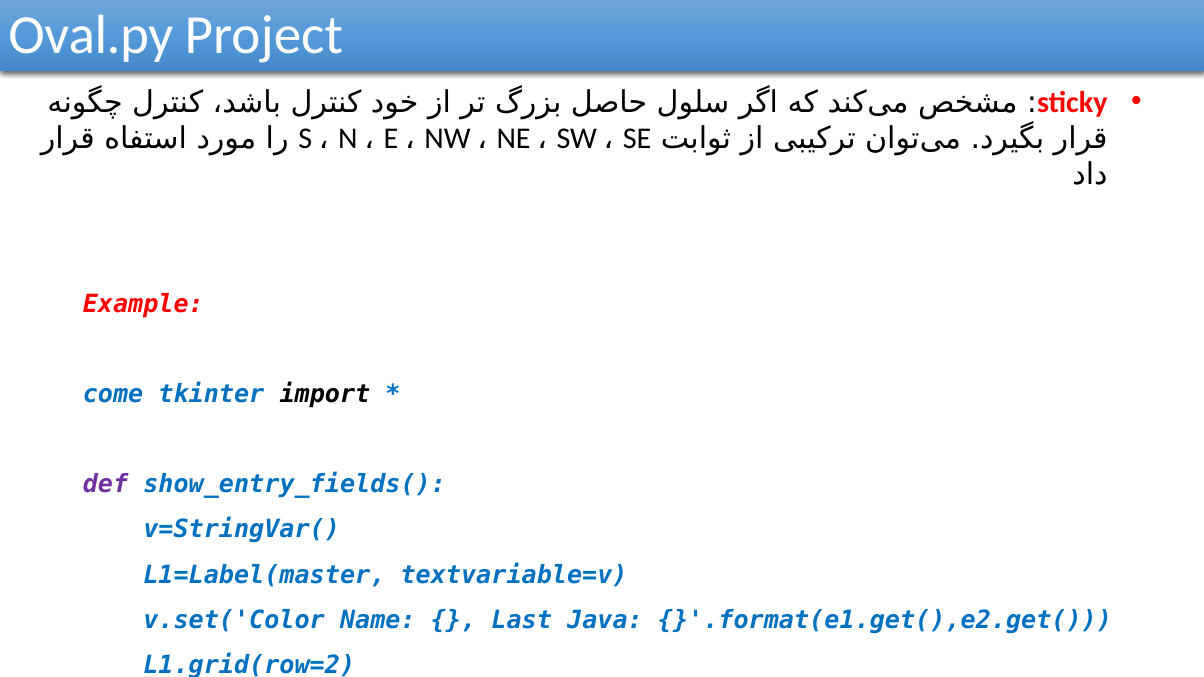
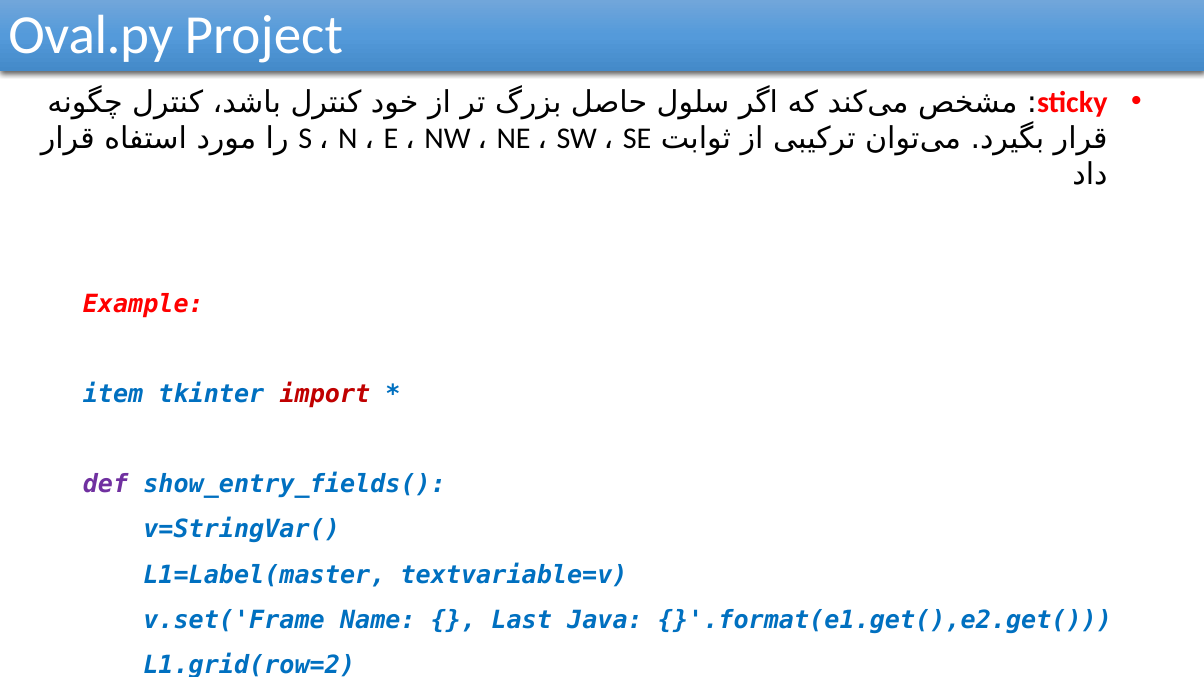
come: come -> item (113, 394)
import colour: black -> red (325, 394)
v.set('Color: v.set('Color -> v.set('Frame (234, 620)
